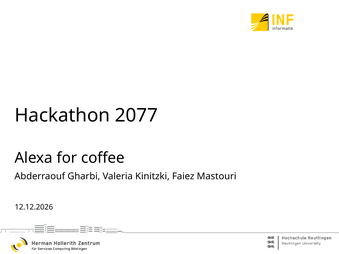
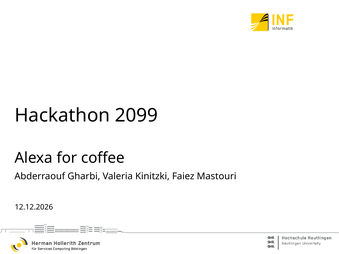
2077: 2077 -> 2099 (136, 116)
